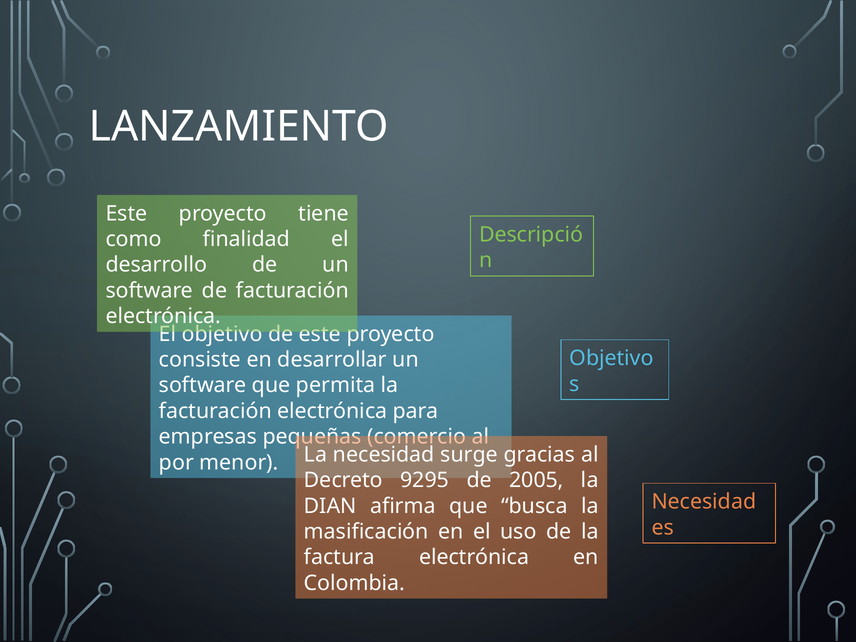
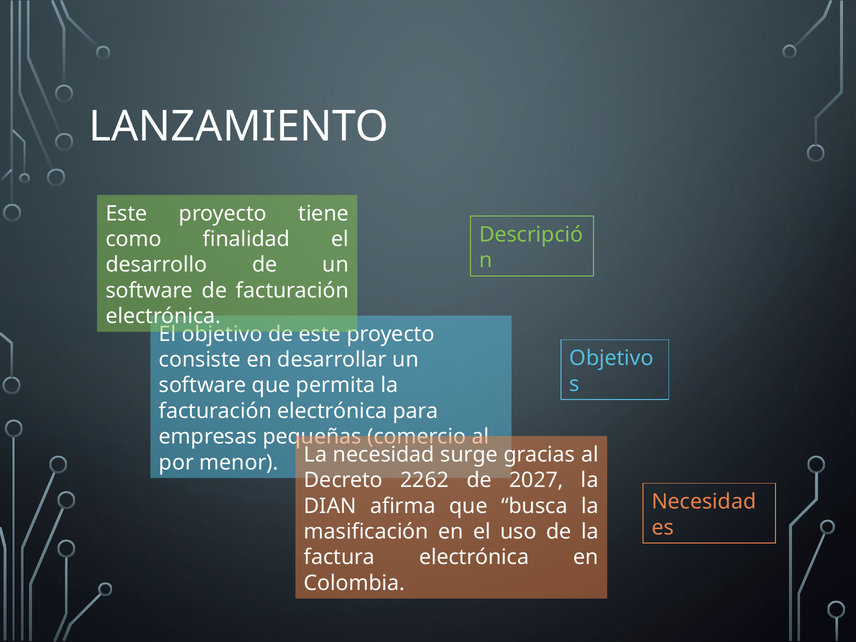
9295: 9295 -> 2262 (425, 480)
2005: 2005 -> 2027 (536, 480)
